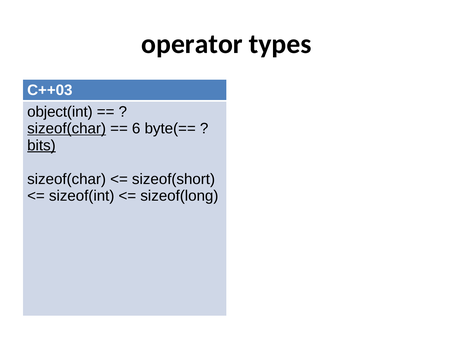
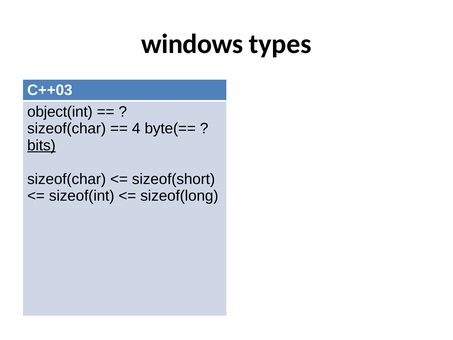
operator: operator -> windows (192, 44)
sizeof(char underline: present -> none (67, 128)
6: 6 -> 4 (136, 128)
